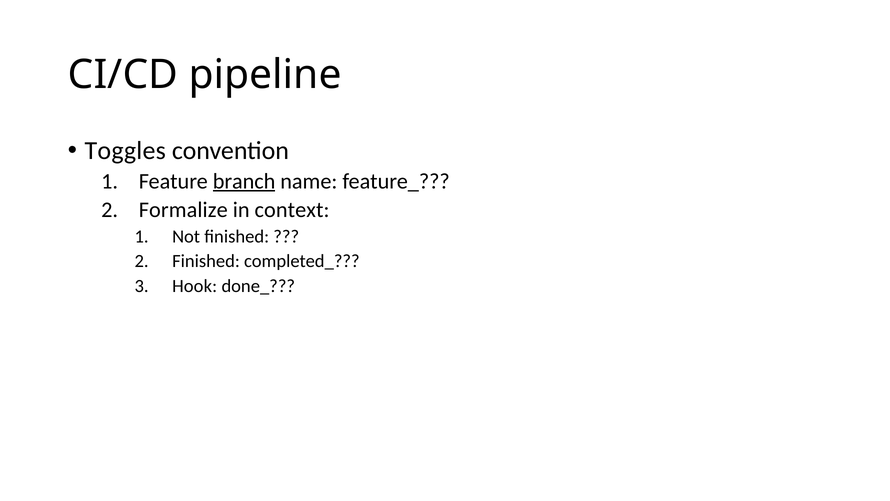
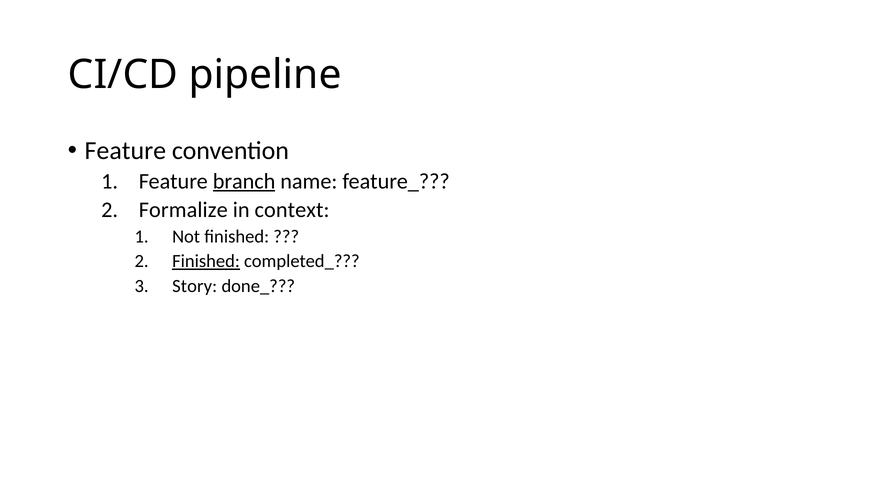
Toggles: Toggles -> Feature (125, 150)
Finished underline: none -> present (206, 261)
Hook: Hook -> Story (195, 286)
